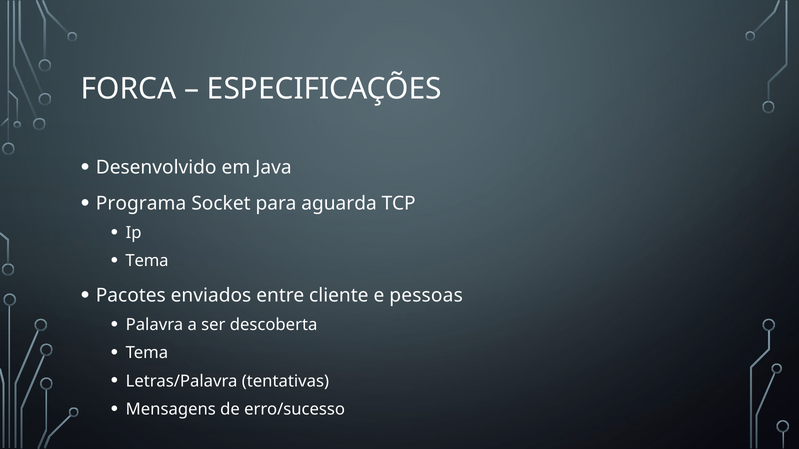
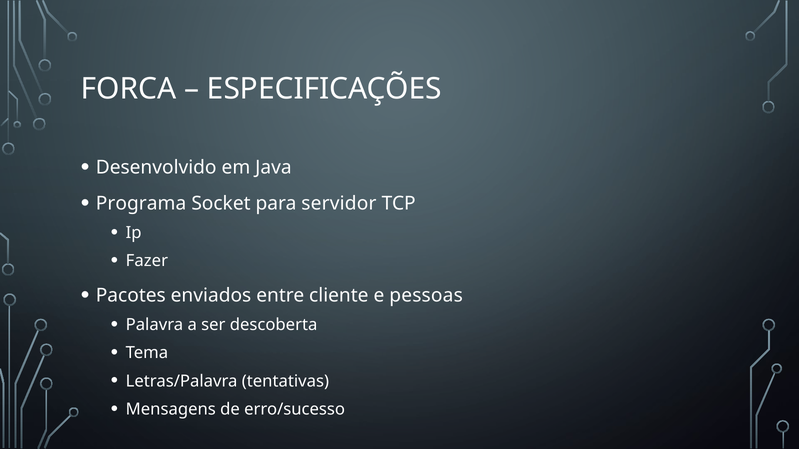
aguarda: aguarda -> servidor (339, 204)
Tema: Tema -> Fazer (147, 261)
